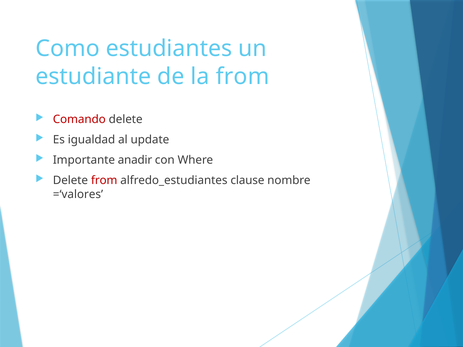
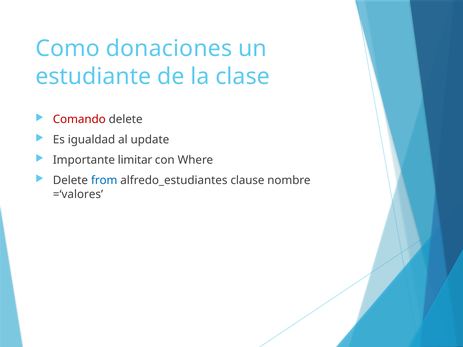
estudiantes: estudiantes -> donaciones (169, 49)
la from: from -> clase (243, 76)
anadir: anadir -> limitar (135, 160)
from colour: red -> blue (104, 180)
